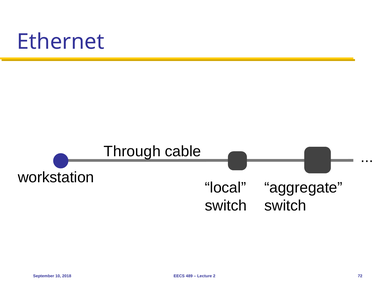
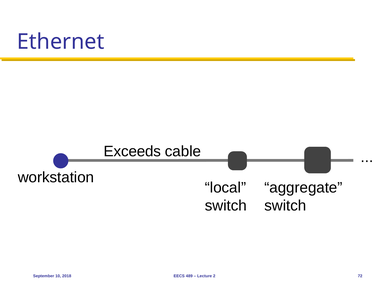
Through: Through -> Exceeds (132, 151)
